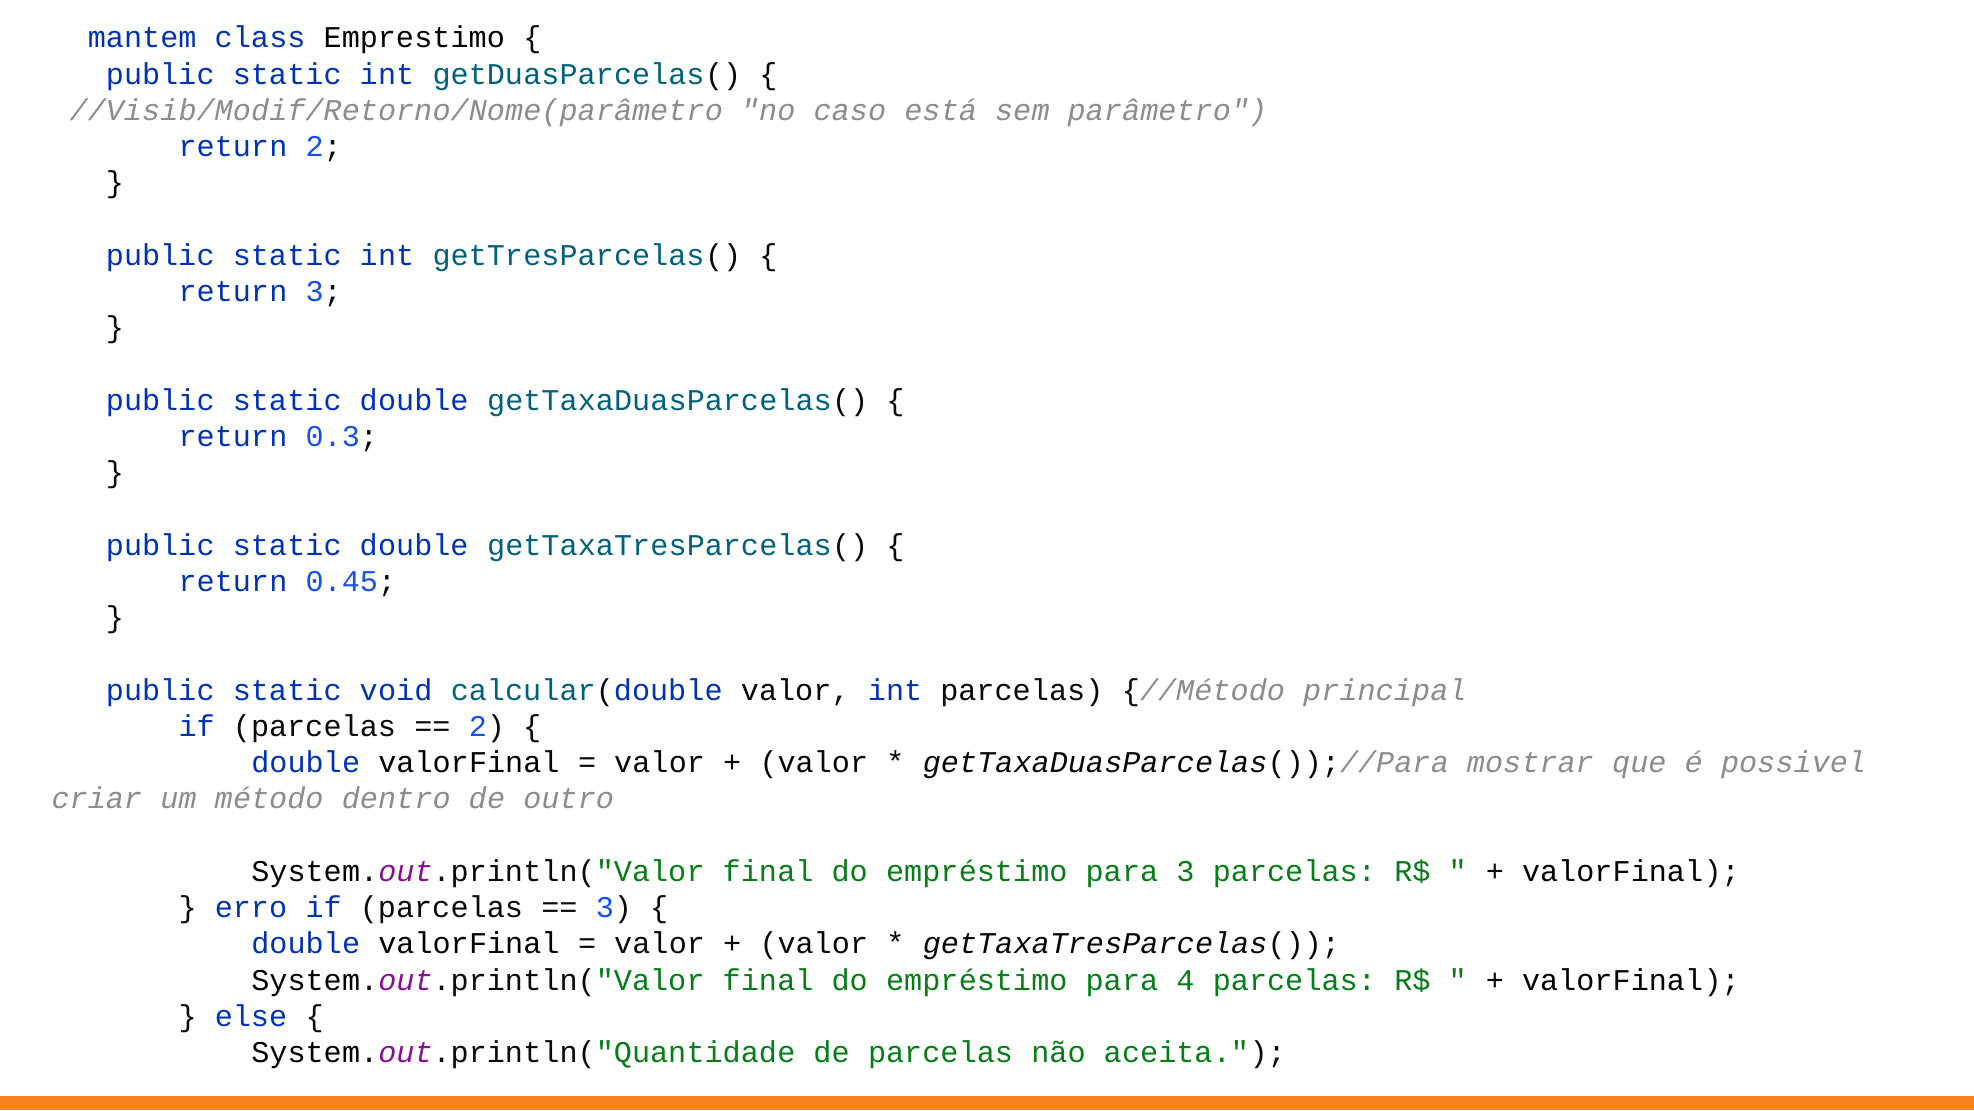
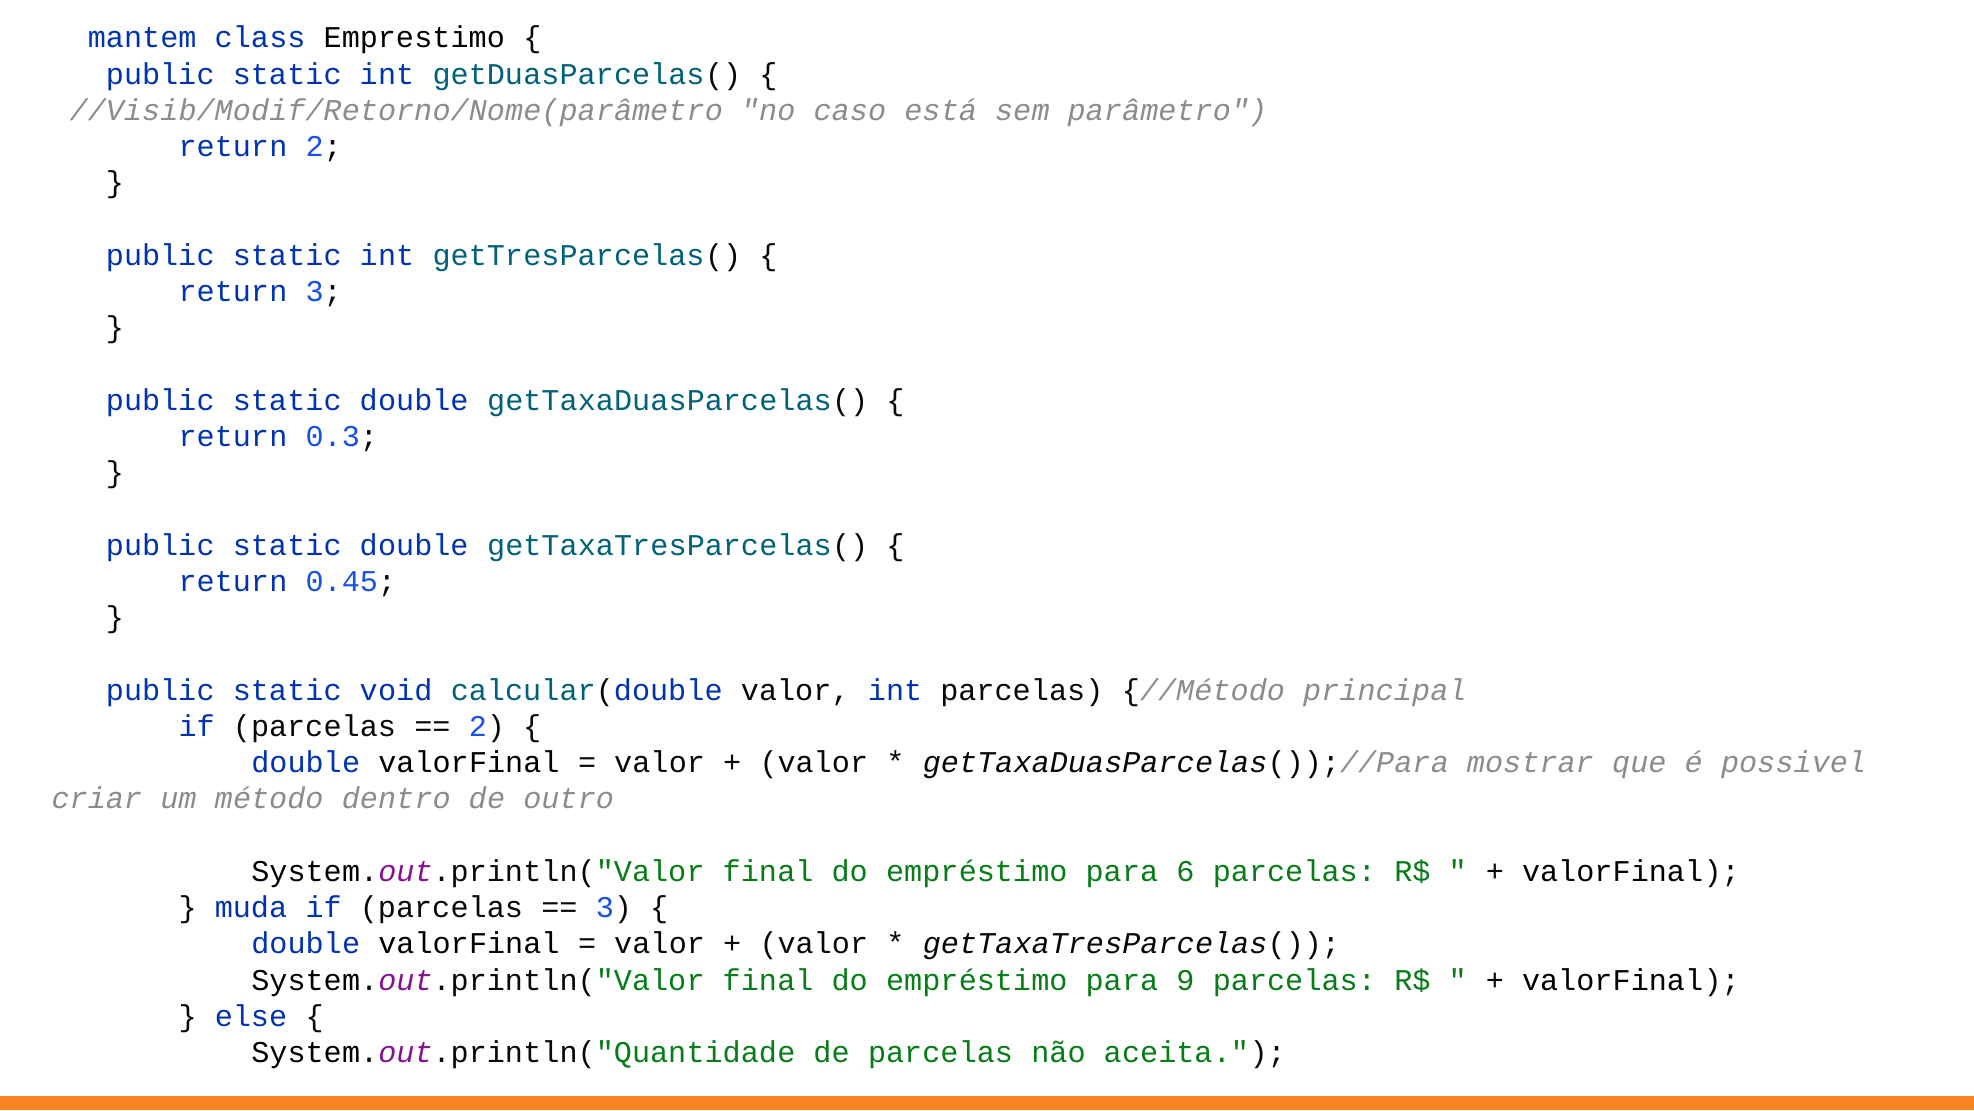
para 3: 3 -> 6 (1185, 871)
erro: erro -> muda (251, 907)
4: 4 -> 9 (1185, 980)
